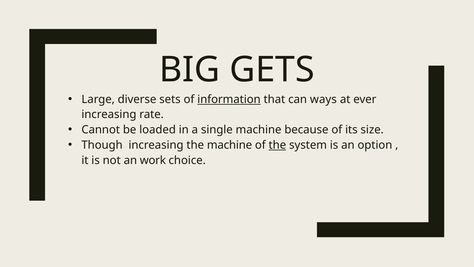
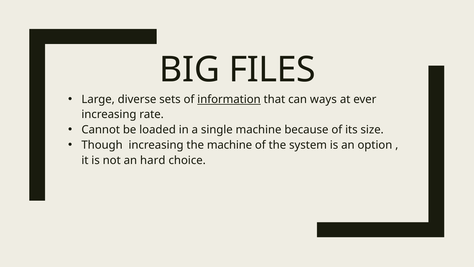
GETS: GETS -> FILES (272, 70)
the underline: present -> none (277, 145)
work: work -> hard (153, 160)
